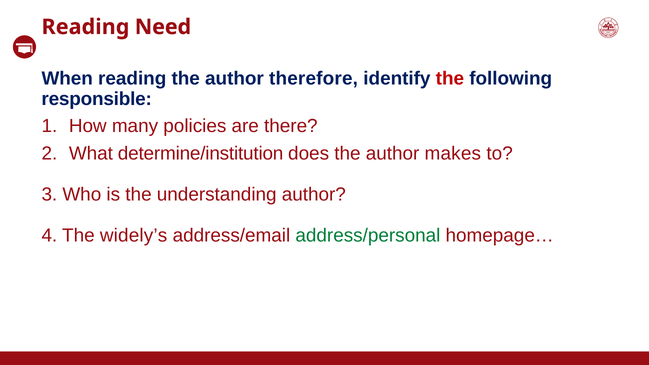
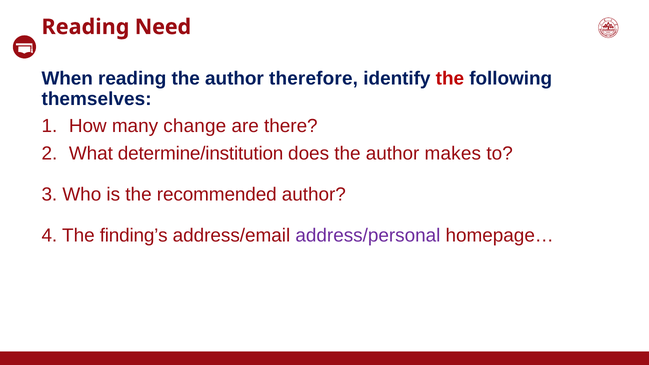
responsible: responsible -> themselves (97, 99)
policies: policies -> change (195, 126)
understanding: understanding -> recommended (217, 195)
widely’s: widely’s -> finding’s (134, 235)
address/personal colour: green -> purple (368, 235)
